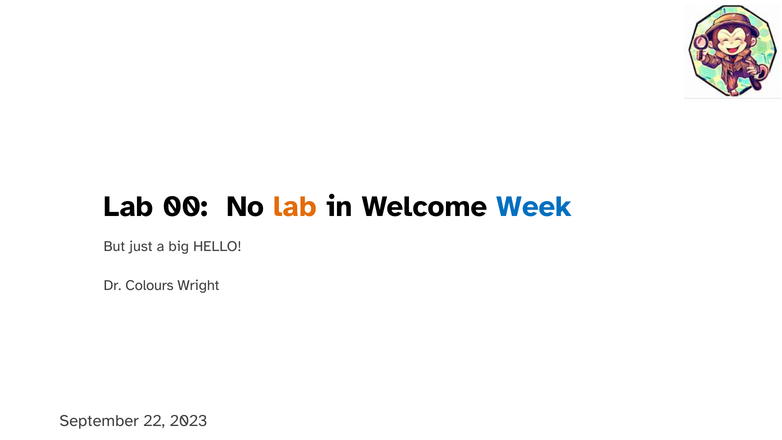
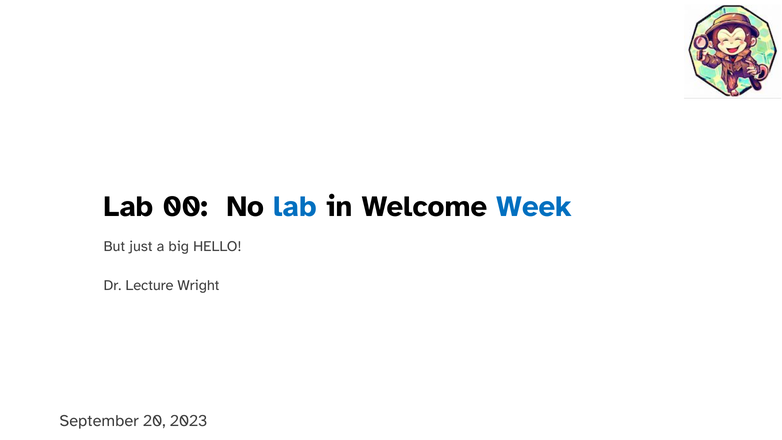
lab colour: orange -> blue (295, 207)
Colours: Colours -> Lecture (149, 285)
22: 22 -> 20 (154, 421)
